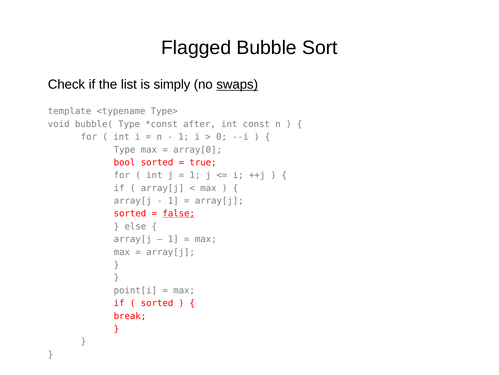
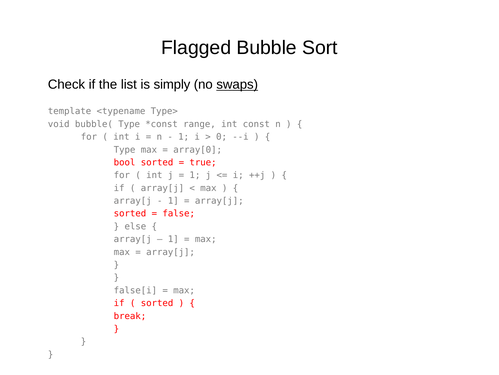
after: after -> range (199, 124)
false underline: present -> none (179, 213)
point[i: point[i -> false[i (135, 290)
